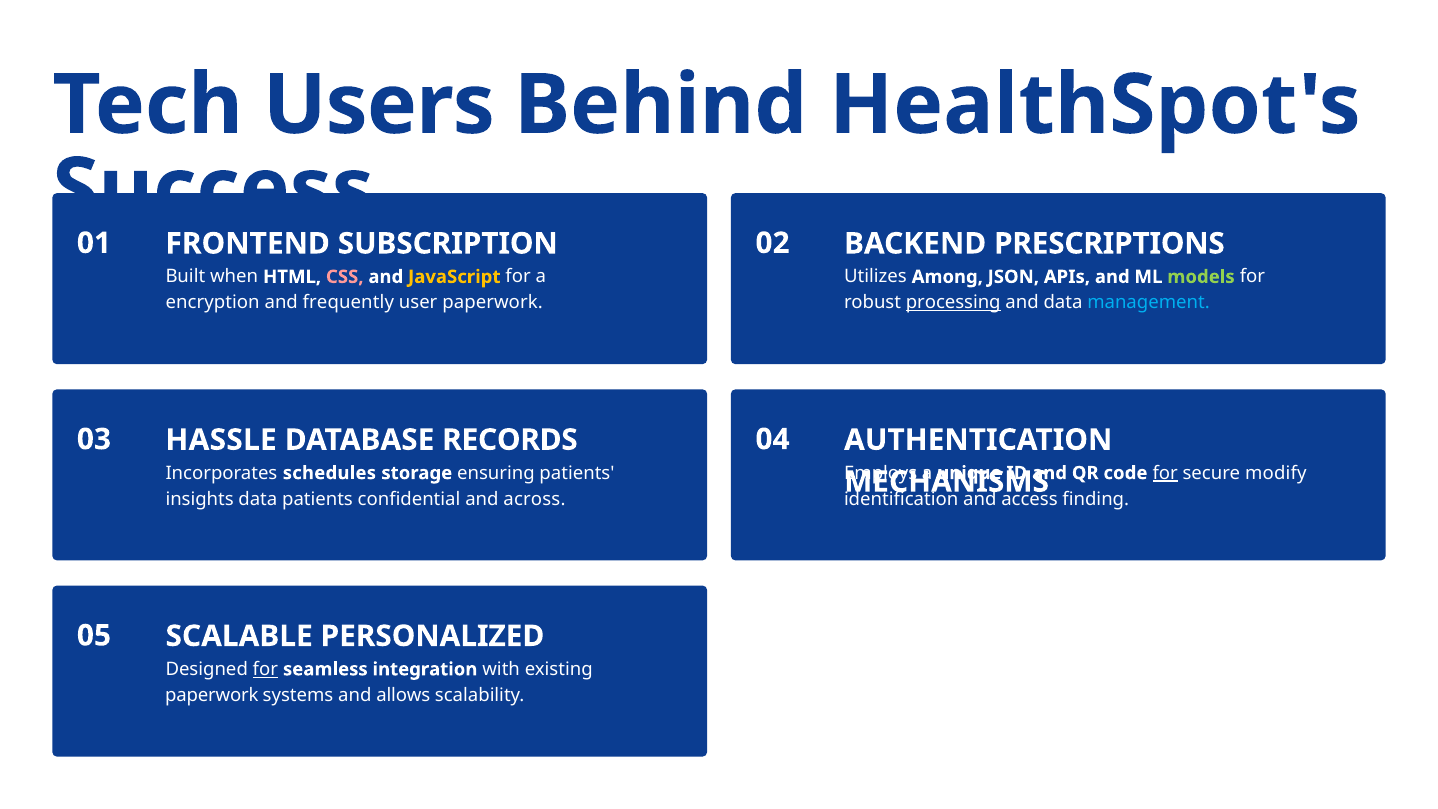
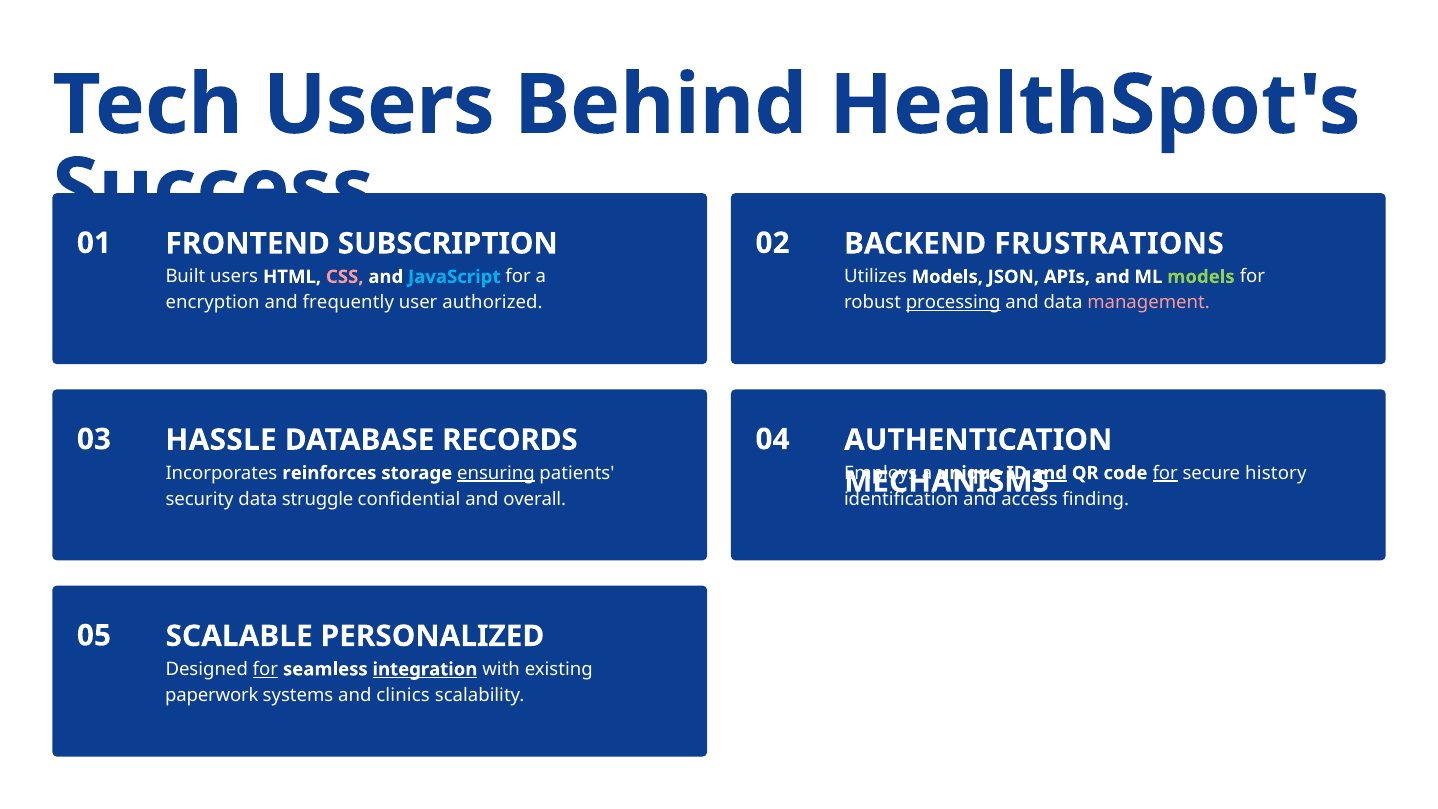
PRESCRIPTIONS: PRESCRIPTIONS -> FRUSTRATIONS (1109, 244)
Built when: when -> users (234, 277)
JavaScript colour: yellow -> light blue (454, 277)
Utilizes Among: Among -> Models (947, 277)
user paperwork: paperwork -> authorized (492, 303)
management colour: light blue -> pink (1149, 303)
schedules: schedules -> reinforces (329, 473)
ensuring underline: none -> present (496, 473)
and underline: none -> present (1050, 473)
modify: modify -> history (1276, 473)
insights: insights -> security (200, 499)
data patients: patients -> struggle (318, 499)
across: across -> overall (535, 499)
integration underline: none -> present (425, 669)
allows: allows -> clinics (403, 695)
